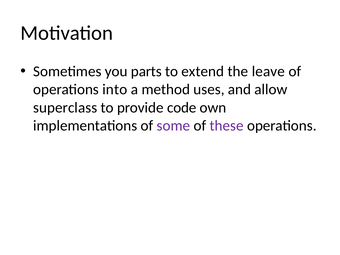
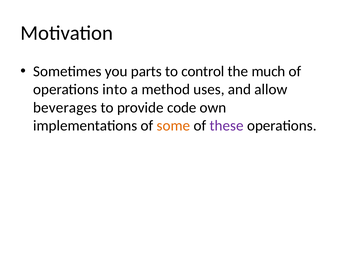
extend: extend -> control (203, 71)
leave: leave -> much (268, 71)
superclass: superclass -> beverages (65, 108)
some colour: purple -> orange (173, 126)
